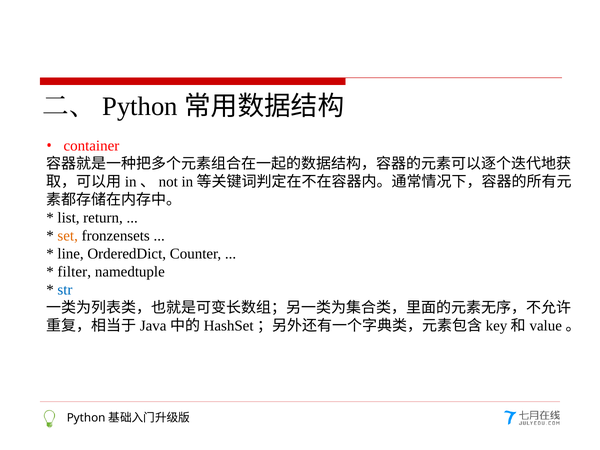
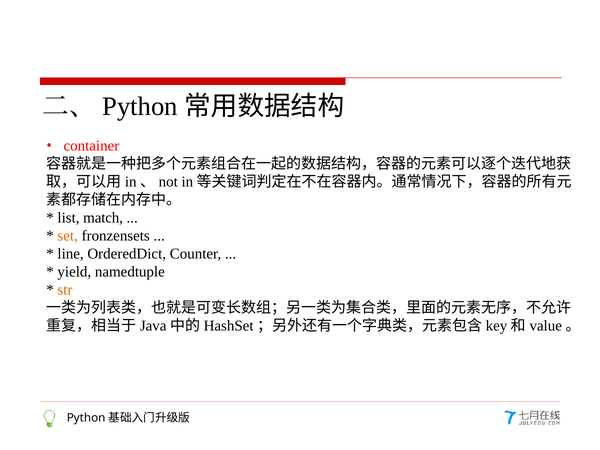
return: return -> match (103, 218)
filter: filter -> yield (74, 272)
str colour: blue -> orange (65, 290)
